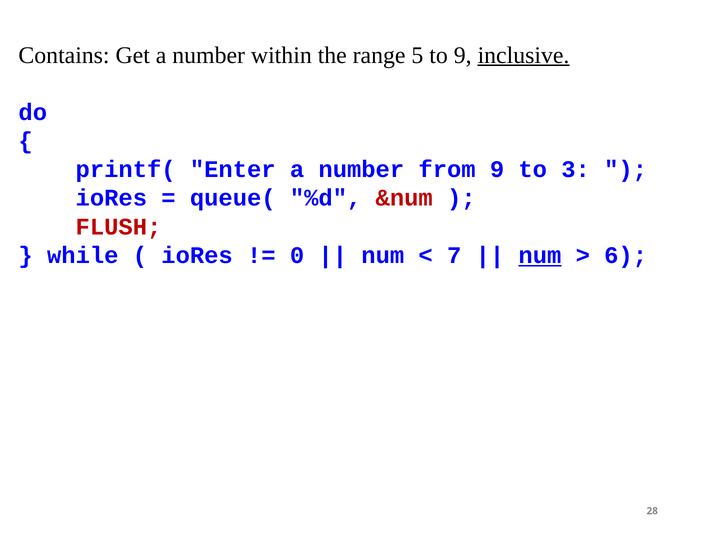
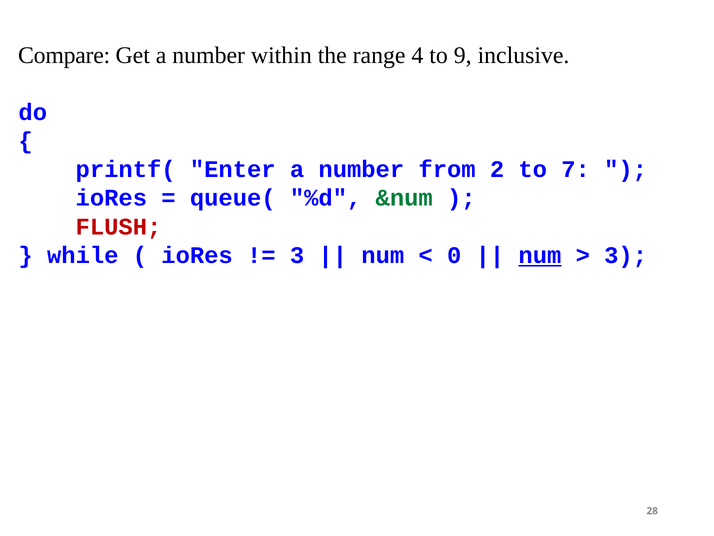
Contains: Contains -> Compare (64, 55)
5: 5 -> 4 (417, 55)
inclusive underline: present -> none (524, 55)
from 9: 9 -> 2 (497, 169)
3: 3 -> 7 (576, 169)
&num colour: red -> green (404, 198)
0: 0 -> 3 (297, 255)
7: 7 -> 0 (454, 255)
6: 6 -> 3 (626, 255)
